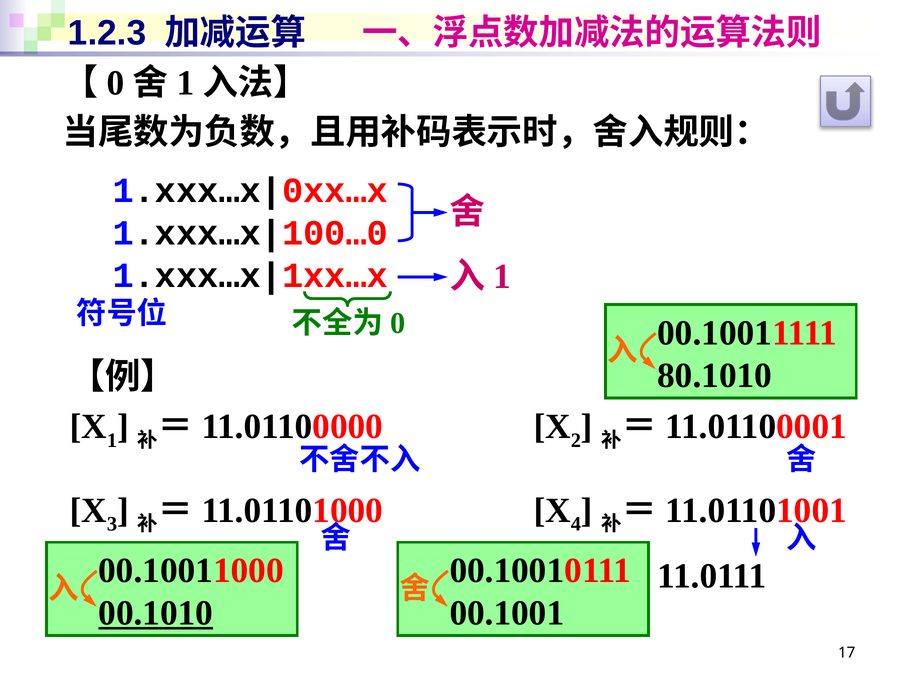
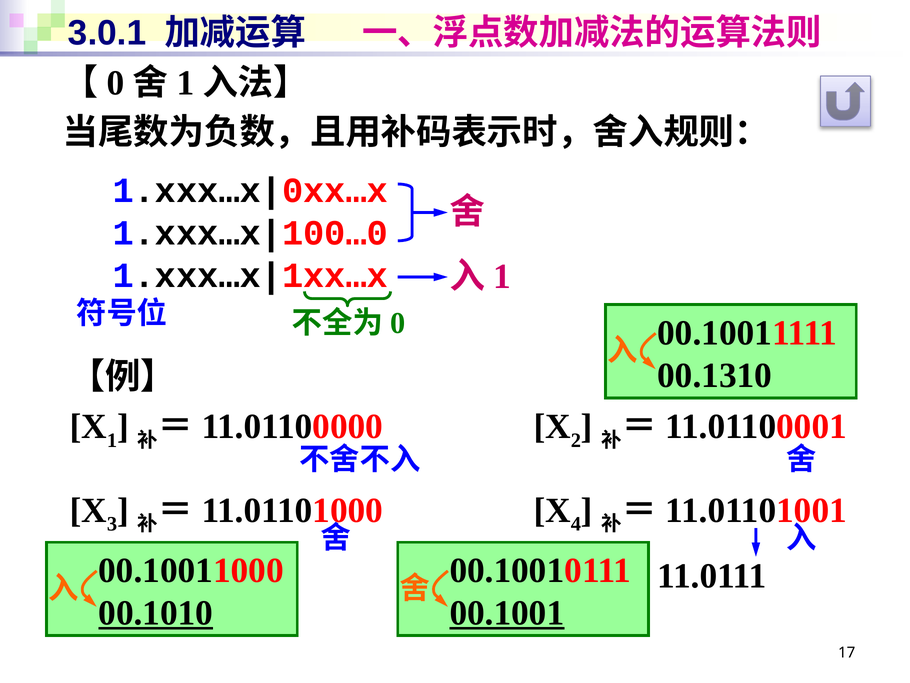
1.2.3: 1.2.3 -> 3.0.1 (107, 33)
80.1010: 80.1010 -> 00.1310 (715, 375)
00.1001 underline: none -> present (507, 613)
